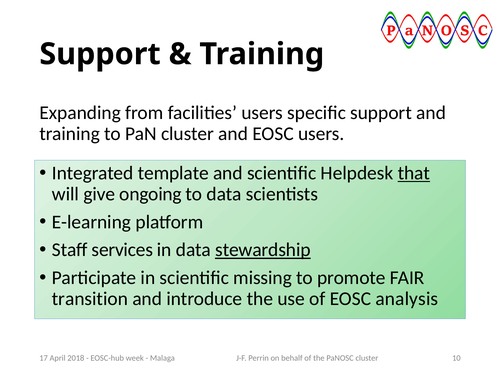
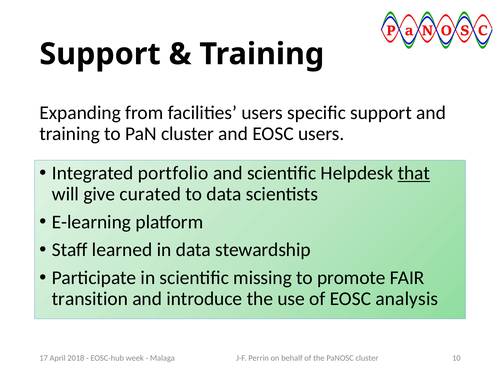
template: template -> portfolio (173, 173)
ongoing: ongoing -> curated (150, 194)
services: services -> learned (122, 250)
stewardship underline: present -> none (263, 250)
